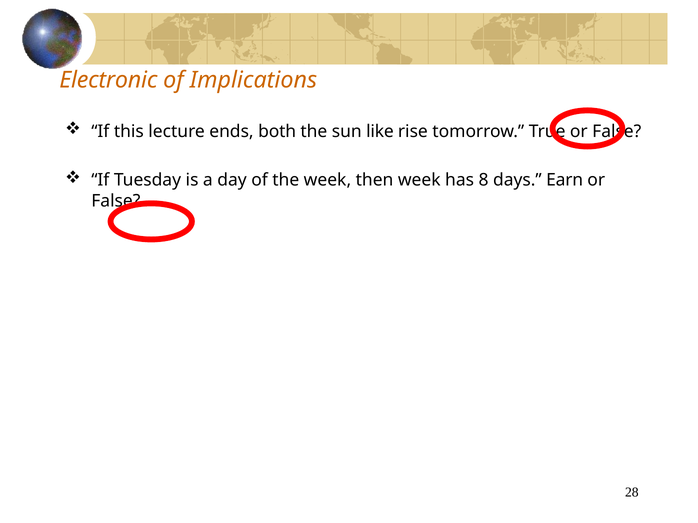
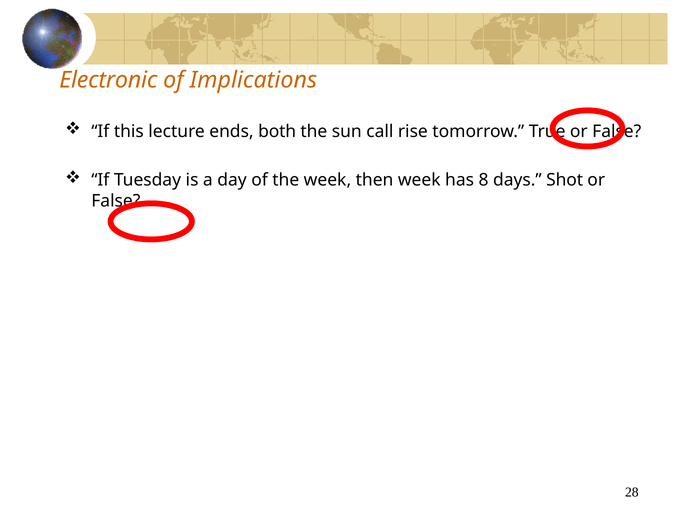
like: like -> call (380, 132)
Earn: Earn -> Shot (565, 180)
